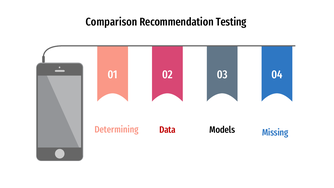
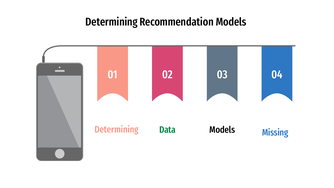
Comparison: Comparison -> Determining (111, 22)
Recommendation Testing: Testing -> Models (231, 22)
Data colour: red -> green (167, 130)
